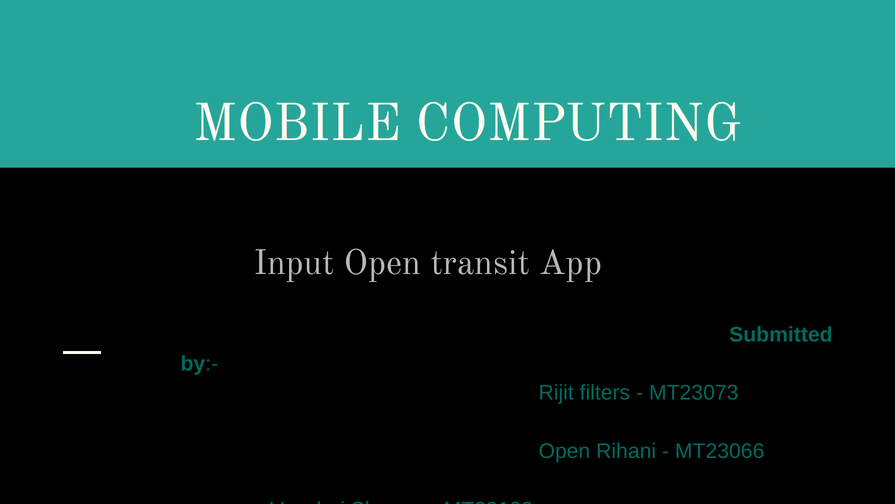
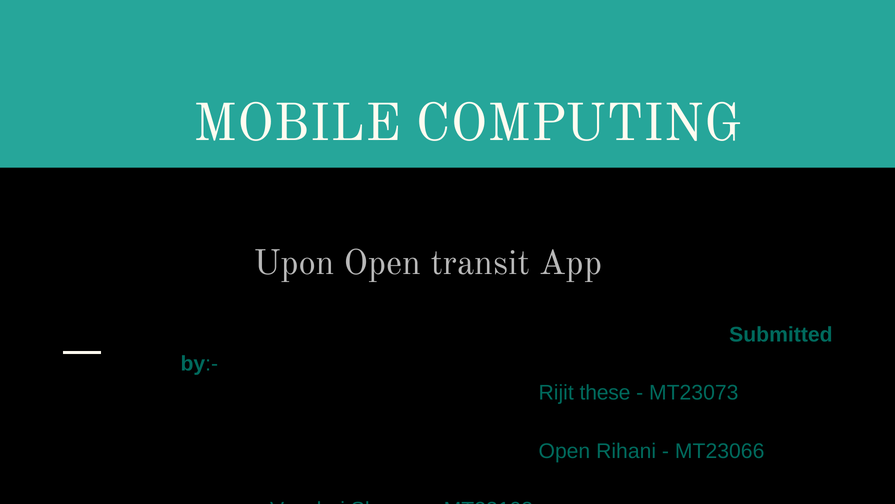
Input: Input -> Upon (294, 262)
filters: filters -> these (605, 392)
